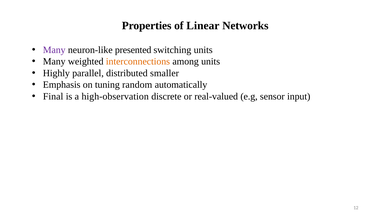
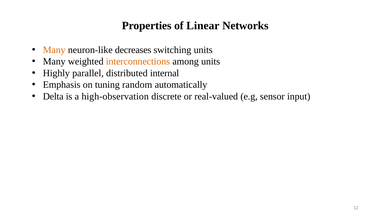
Many colour: purple -> orange (54, 50)
presented: presented -> decreases (133, 50)
smaller: smaller -> internal (165, 73)
Final: Final -> Delta (53, 97)
